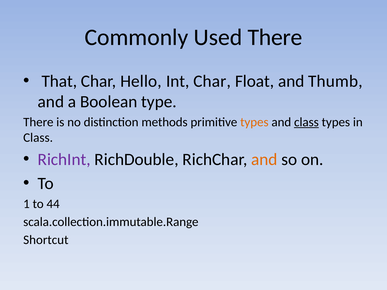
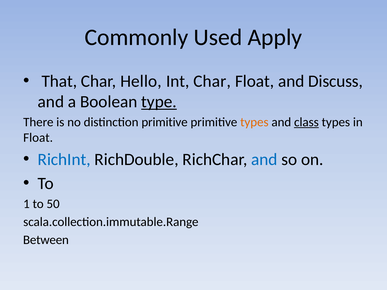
Used There: There -> Apply (275, 37)
Thumb: Thumb -> Discuss (336, 81)
type underline: none -> present (159, 102)
distinction methods: methods -> primitive (165, 122)
Class: Class -> Float (38, 138)
RichInt colour: purple -> blue (64, 159)
and colour: orange -> blue (264, 159)
44: 44 -> 50 (53, 204)
Shortcut: Shortcut -> Between (46, 240)
